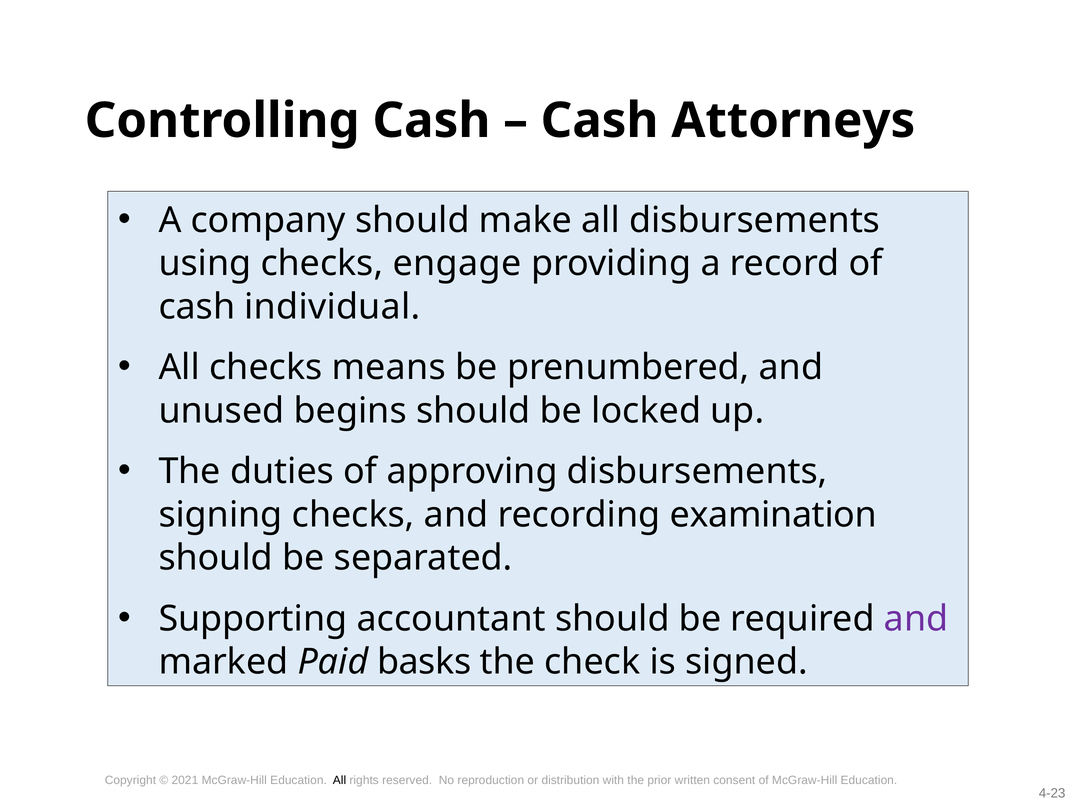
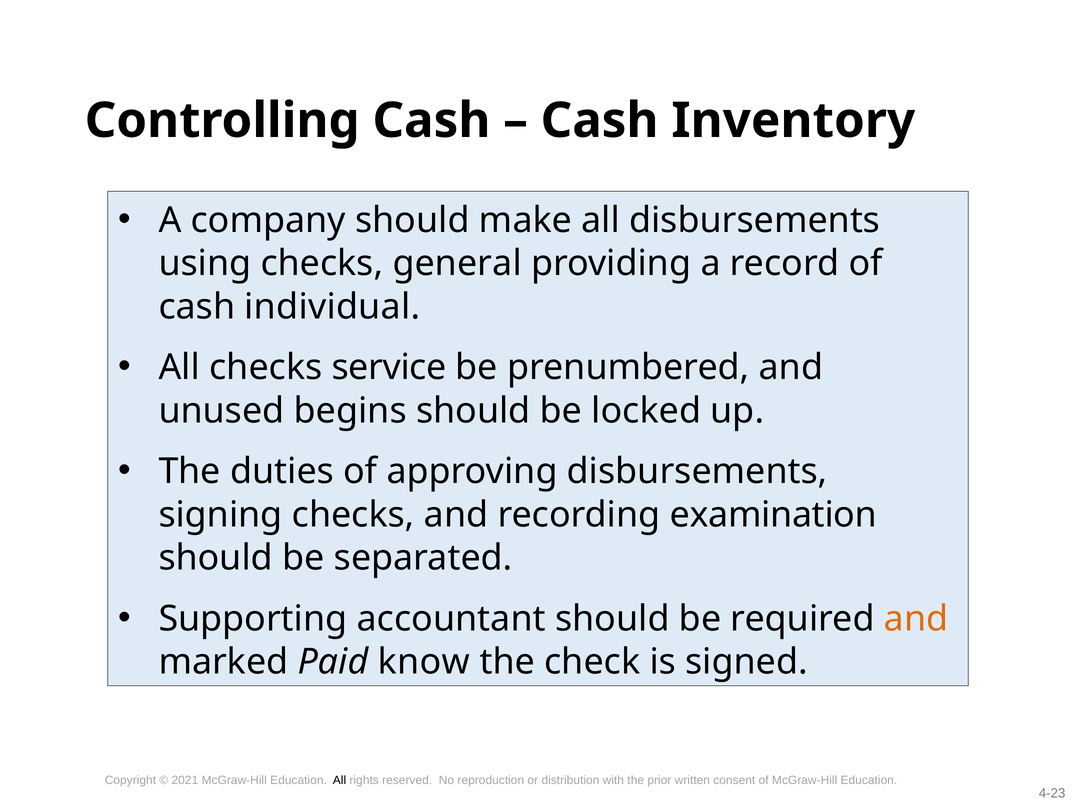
Attorneys: Attorneys -> Inventory (793, 121)
engage: engage -> general (457, 264)
means: means -> service (389, 368)
and colour: purple -> orange (916, 619)
basks: basks -> know (424, 662)
